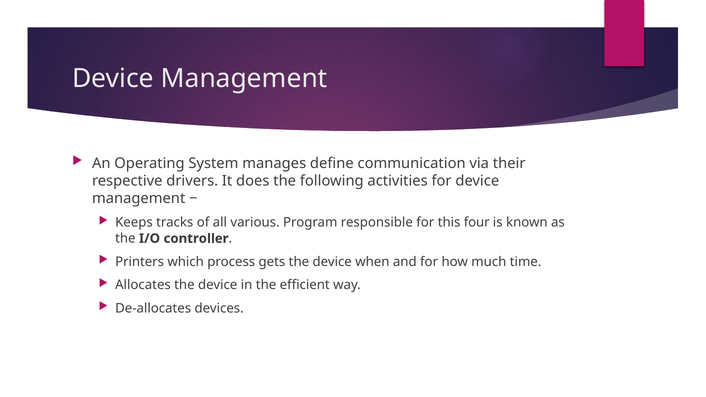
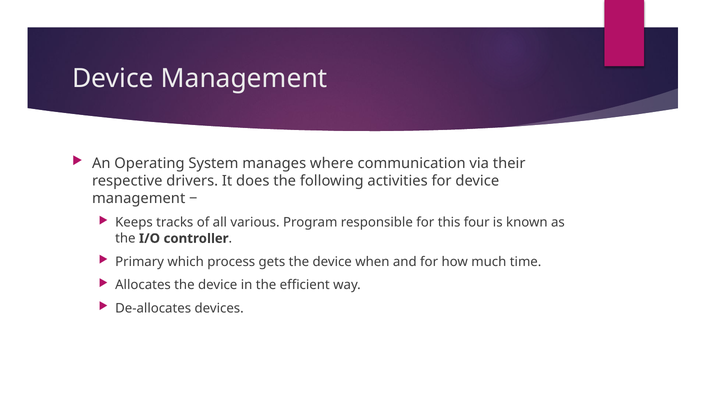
define: define -> where (332, 163)
Printers: Printers -> Primary (140, 262)
